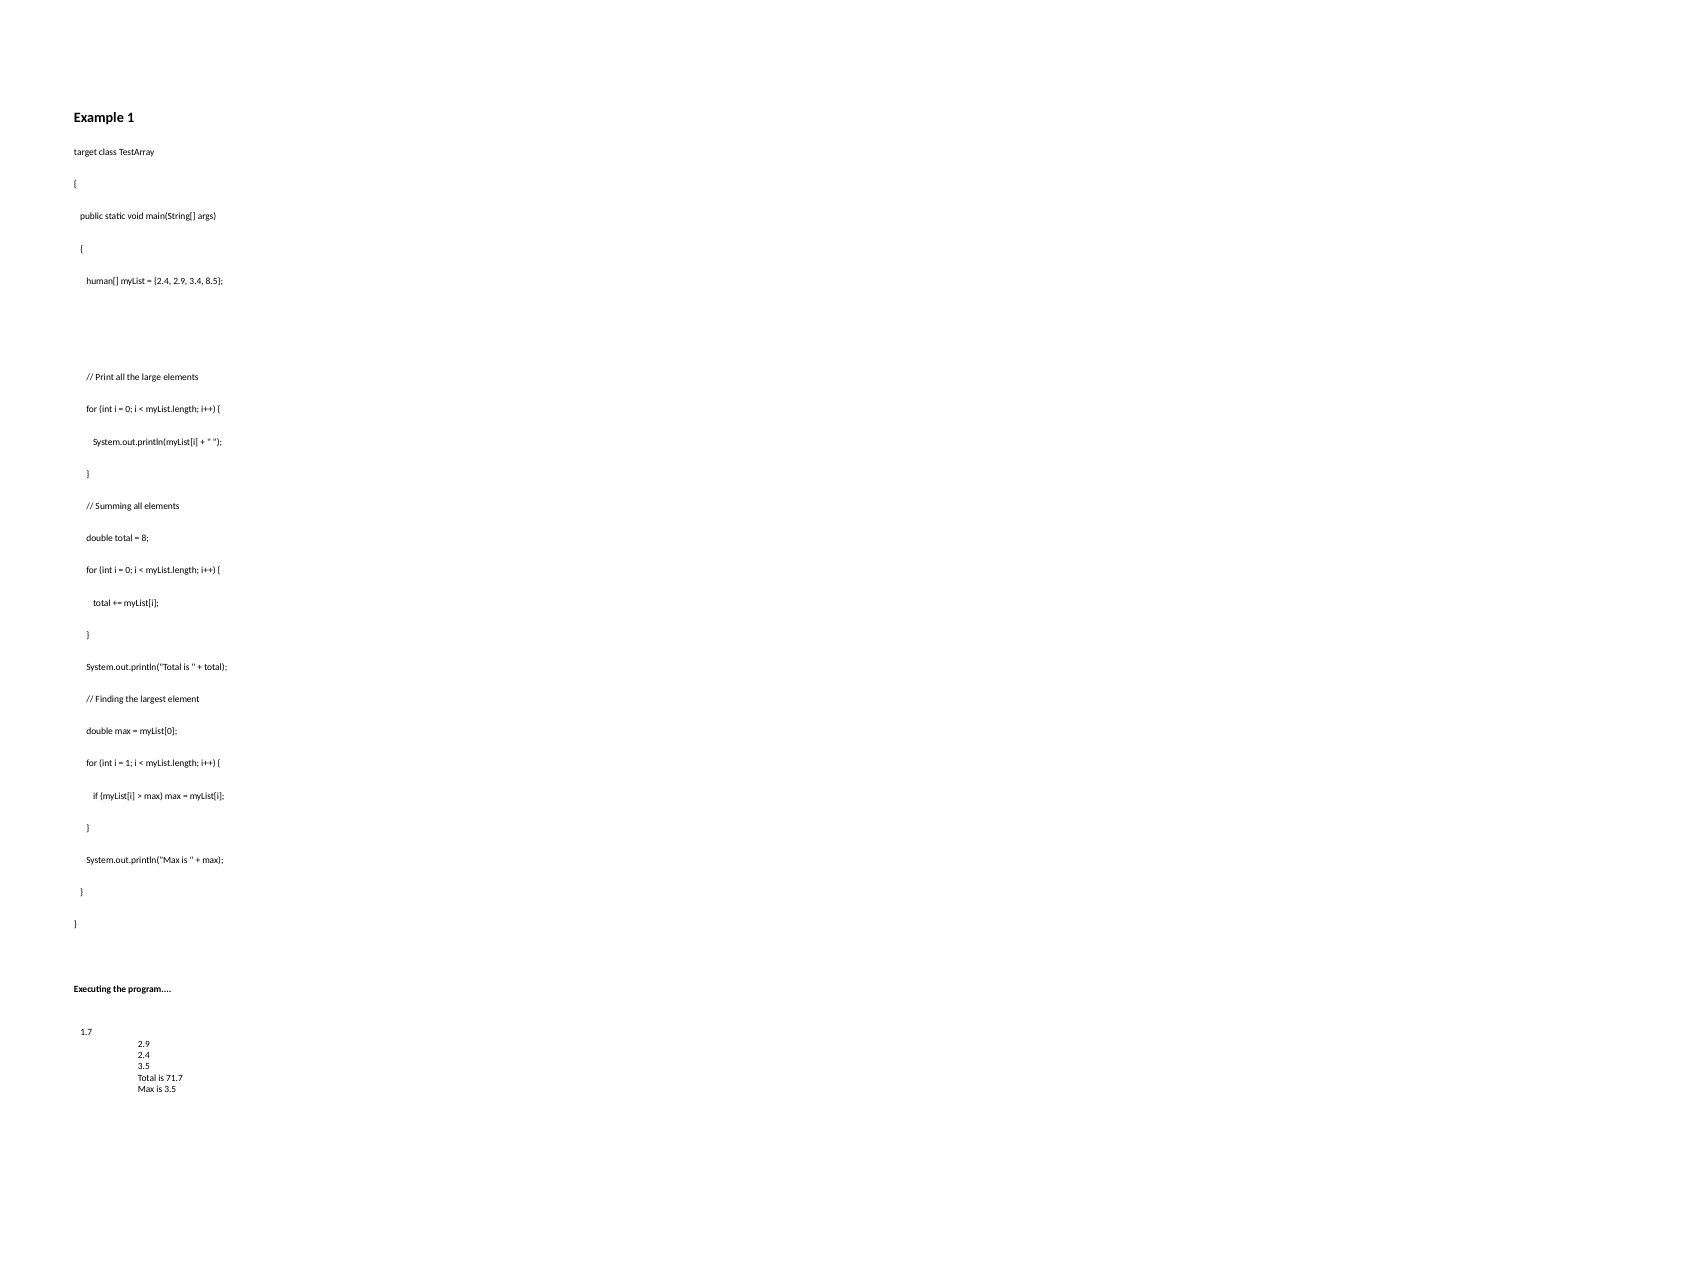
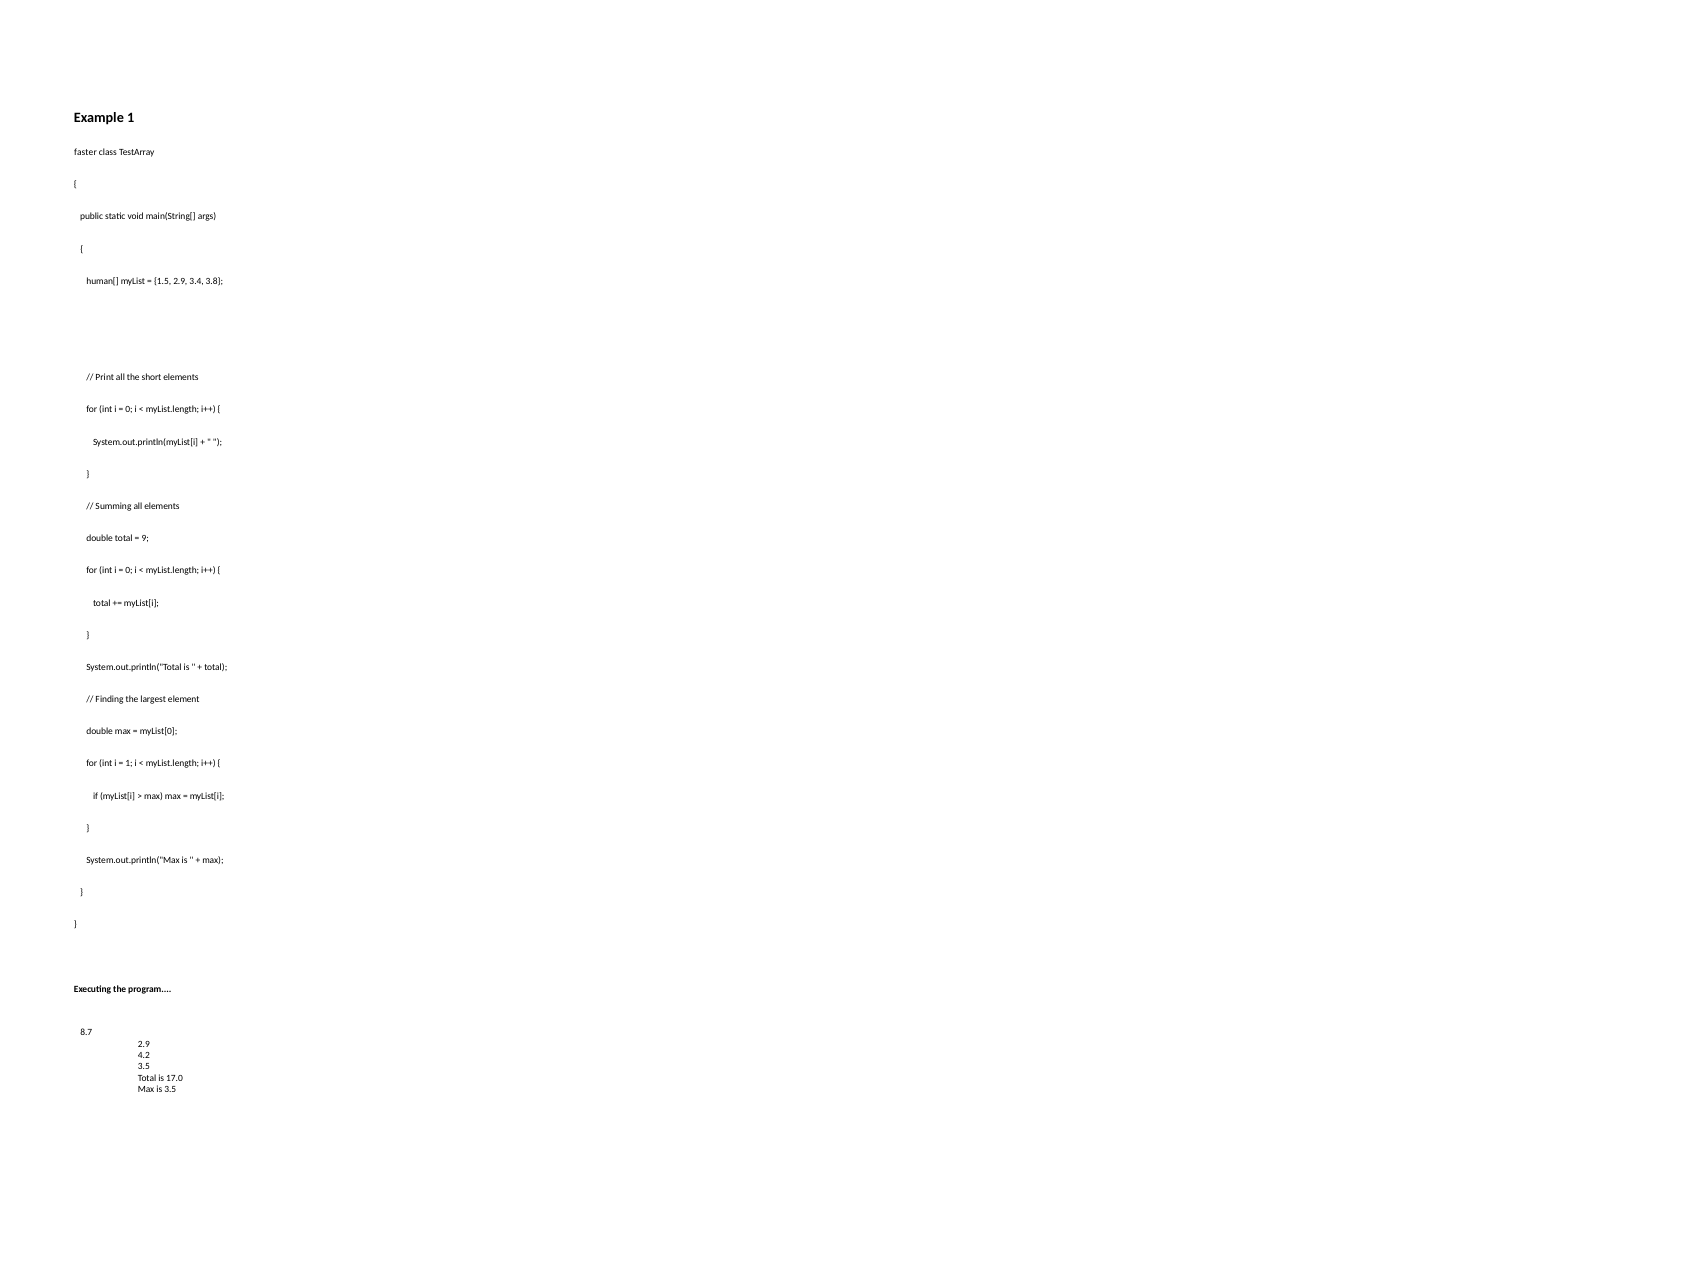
target: target -> faster (85, 152)
2.4: 2.4 -> 1.5 (163, 281)
8.5: 8.5 -> 3.8 (214, 281)
large: large -> short (152, 377)
8: 8 -> 9 (145, 538)
1.7: 1.7 -> 8.7 (86, 1032)
2.4: 2.4 -> 4.2 (144, 1055)
71.7: 71.7 -> 17.0 (174, 1078)
